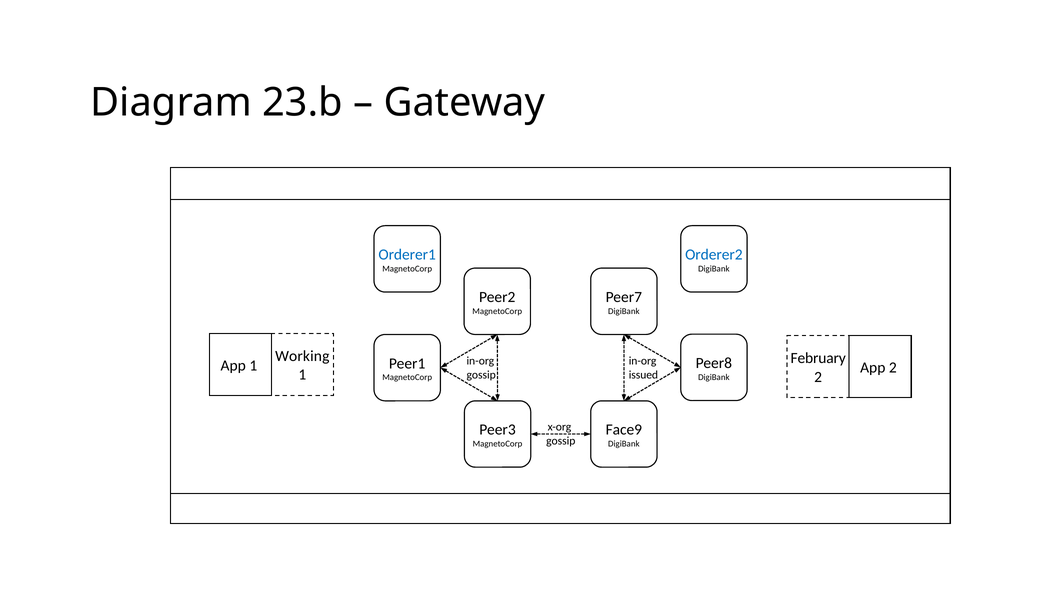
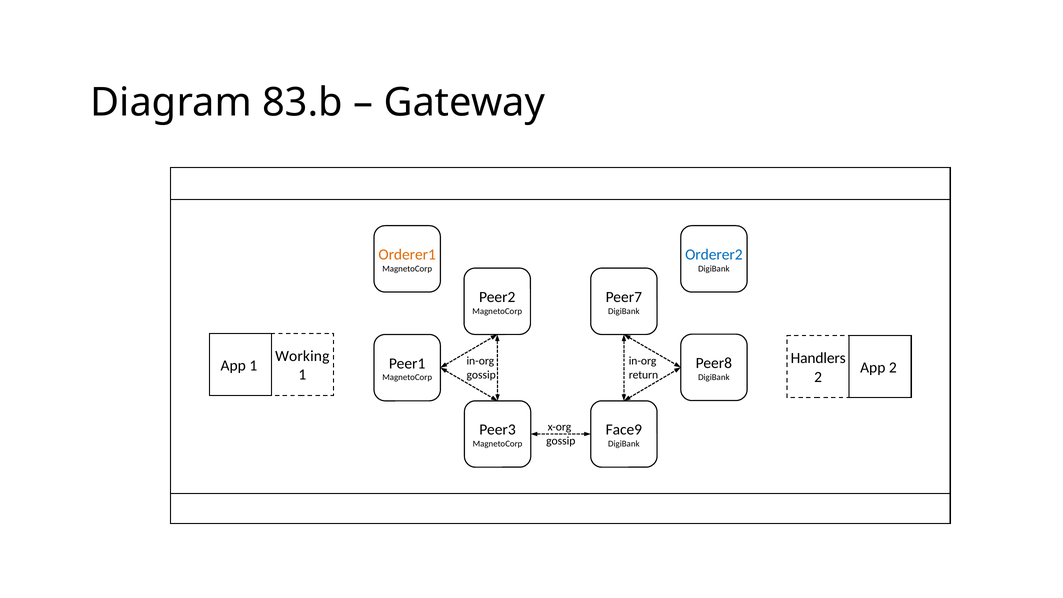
23.b: 23.b -> 83.b (303, 103)
Orderer1 colour: blue -> orange (407, 255)
February: February -> Handlers (818, 358)
issued: issued -> return (643, 375)
